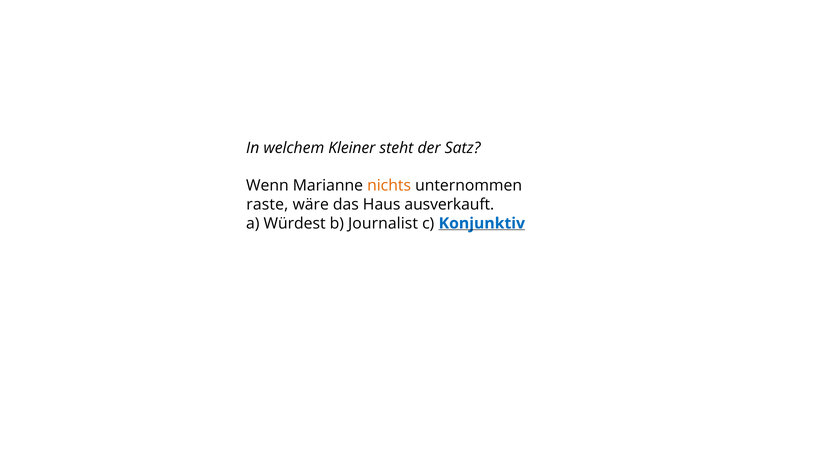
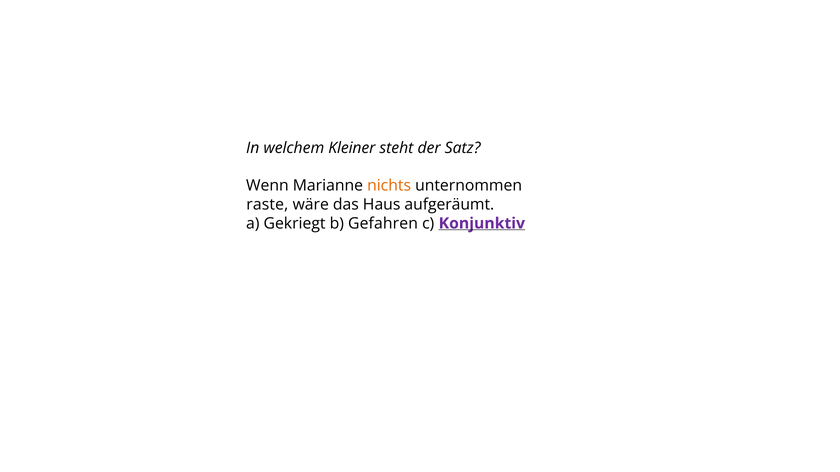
ausverkauft: ausverkauft -> aufgeräumt (449, 205)
Würdest: Würdest -> Gekriegt (295, 224)
Journalist: Journalist -> Gefahren (383, 224)
Konjunktiv colour: blue -> purple (482, 224)
